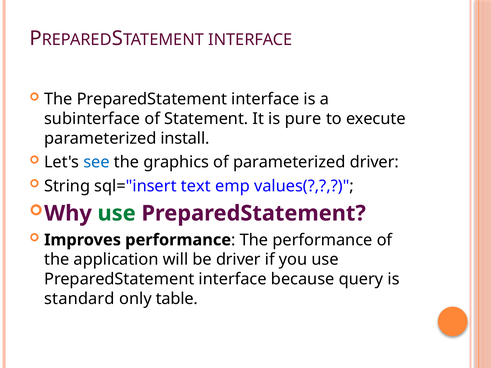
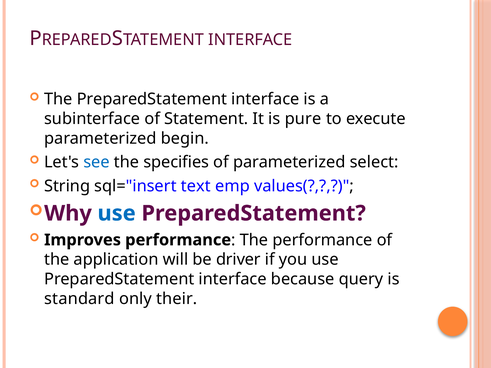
install: install -> begin (185, 139)
graphics: graphics -> specifies (176, 162)
parameterized driver: driver -> select (374, 162)
use colour: green -> blue (117, 213)
table: table -> their (177, 299)
